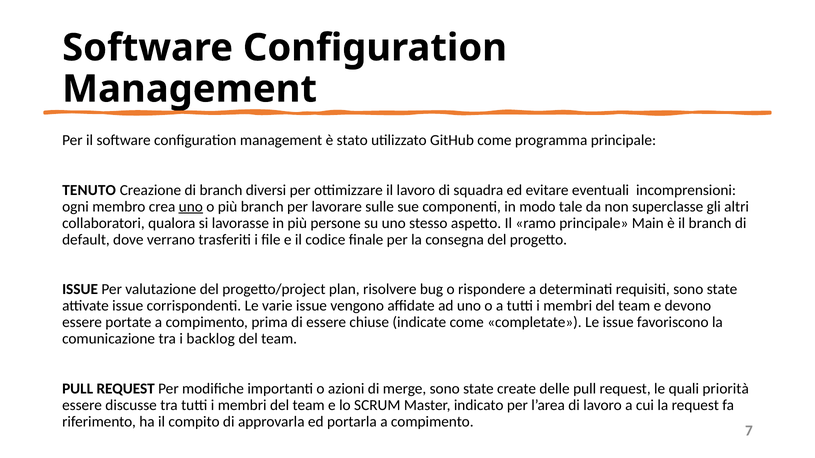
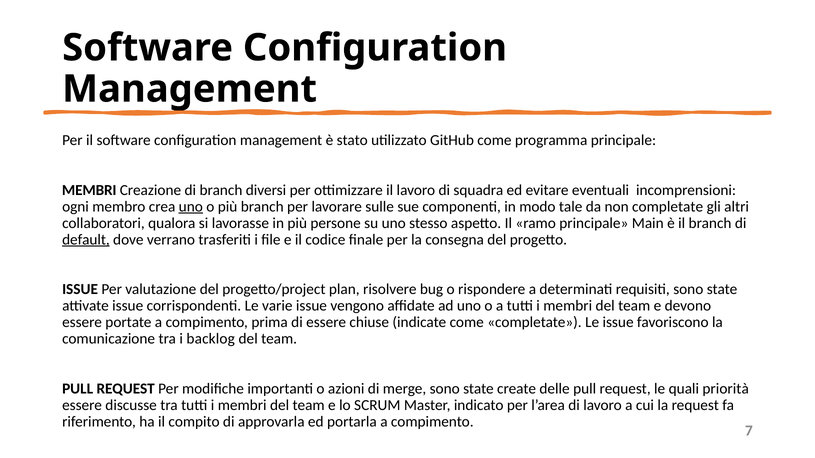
TENUTO: TENUTO -> MEMBRI (89, 190)
non superclasse: superclasse -> completate (668, 207)
default underline: none -> present (86, 240)
